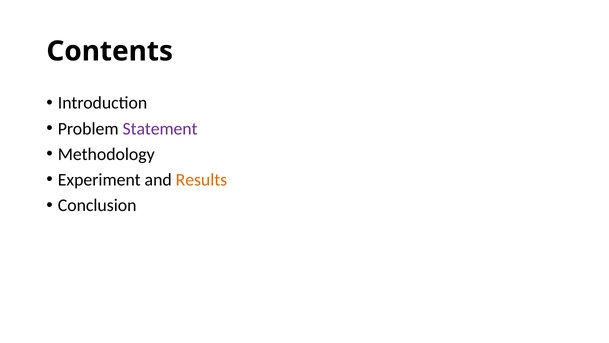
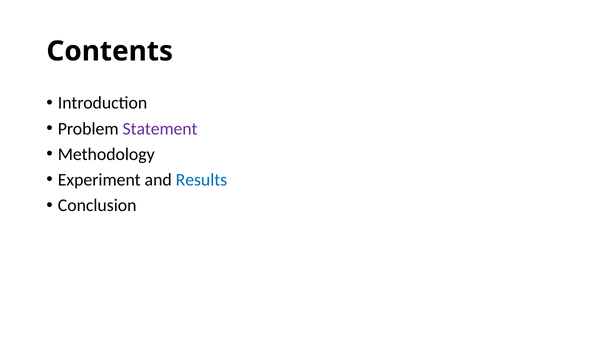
Results colour: orange -> blue (201, 180)
